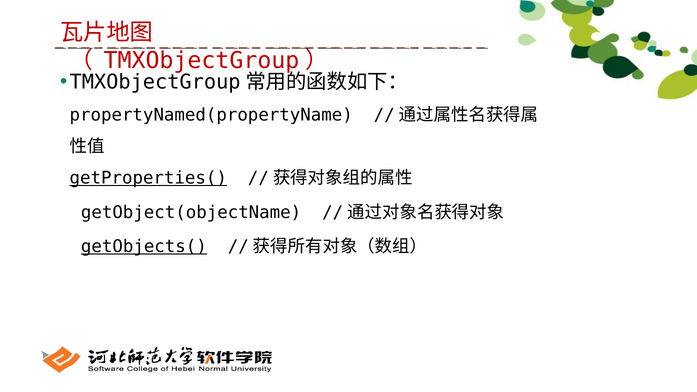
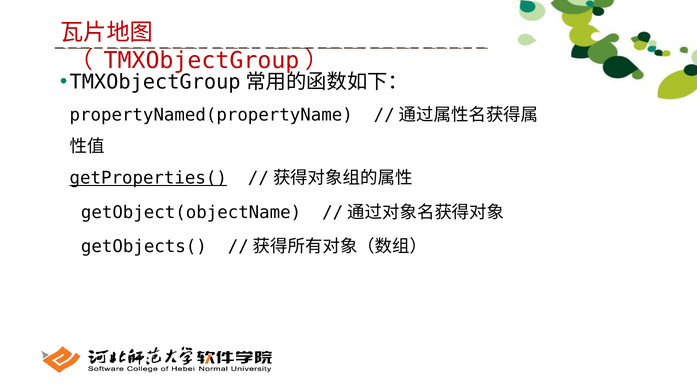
getObjects( underline: present -> none (144, 246)
